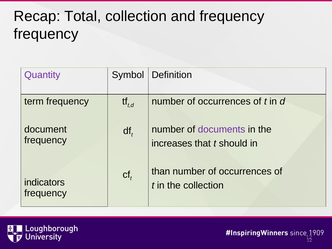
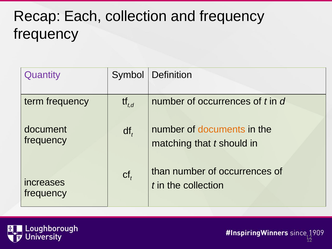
Total: Total -> Each (83, 16)
documents colour: purple -> orange (222, 129)
increases: increases -> matching (172, 143)
indicators: indicators -> increases (44, 182)
